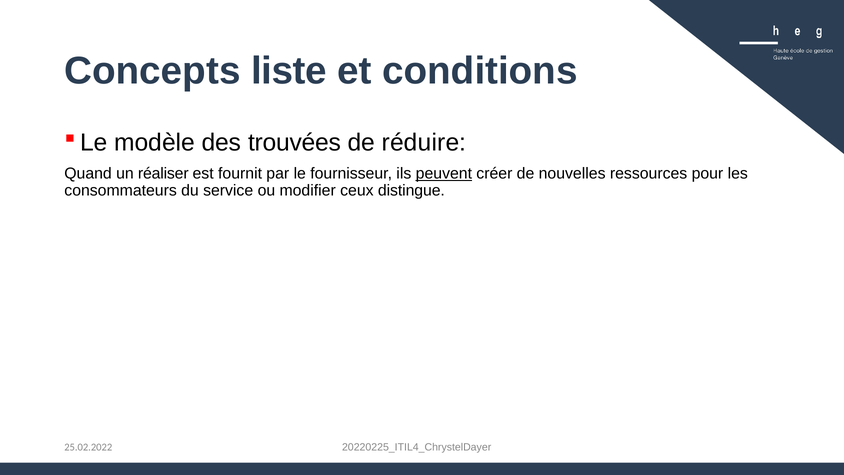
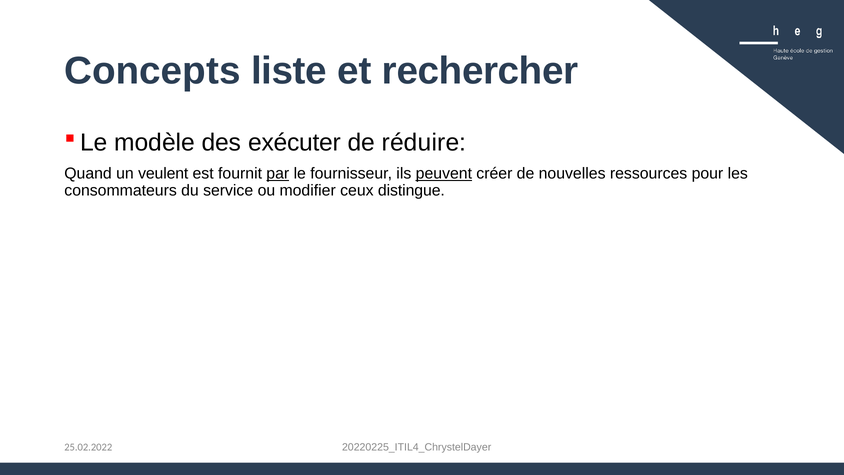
conditions: conditions -> rechercher (480, 71)
trouvées: trouvées -> exécuter (295, 143)
réaliser: réaliser -> veulent (163, 173)
par underline: none -> present (278, 173)
